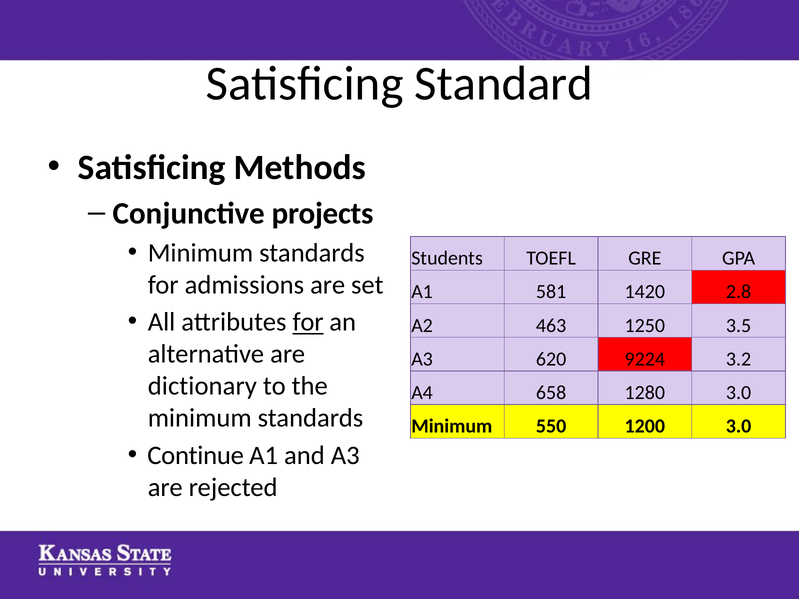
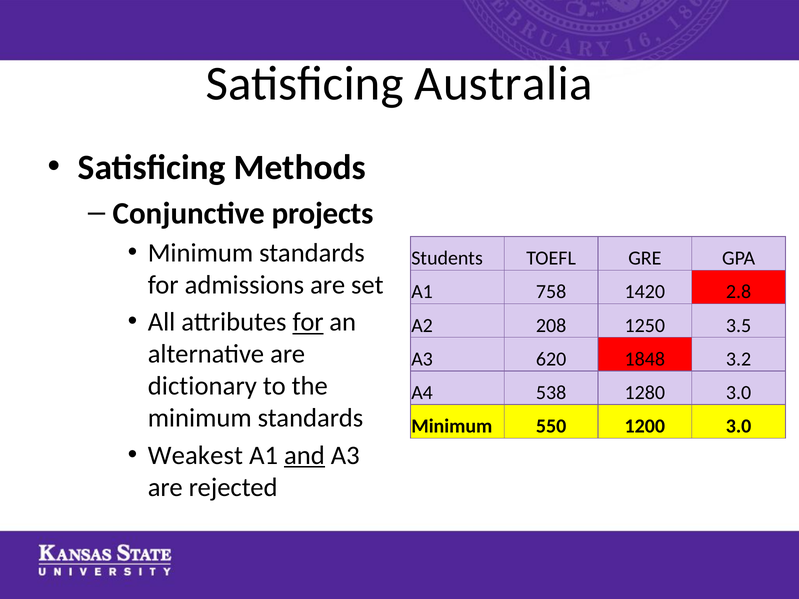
Standard: Standard -> Australia (503, 84)
581: 581 -> 758 (551, 292)
463: 463 -> 208 (551, 326)
9224: 9224 -> 1848 (645, 359)
658: 658 -> 538 (551, 393)
Continue: Continue -> Weakest (195, 455)
and underline: none -> present (304, 455)
